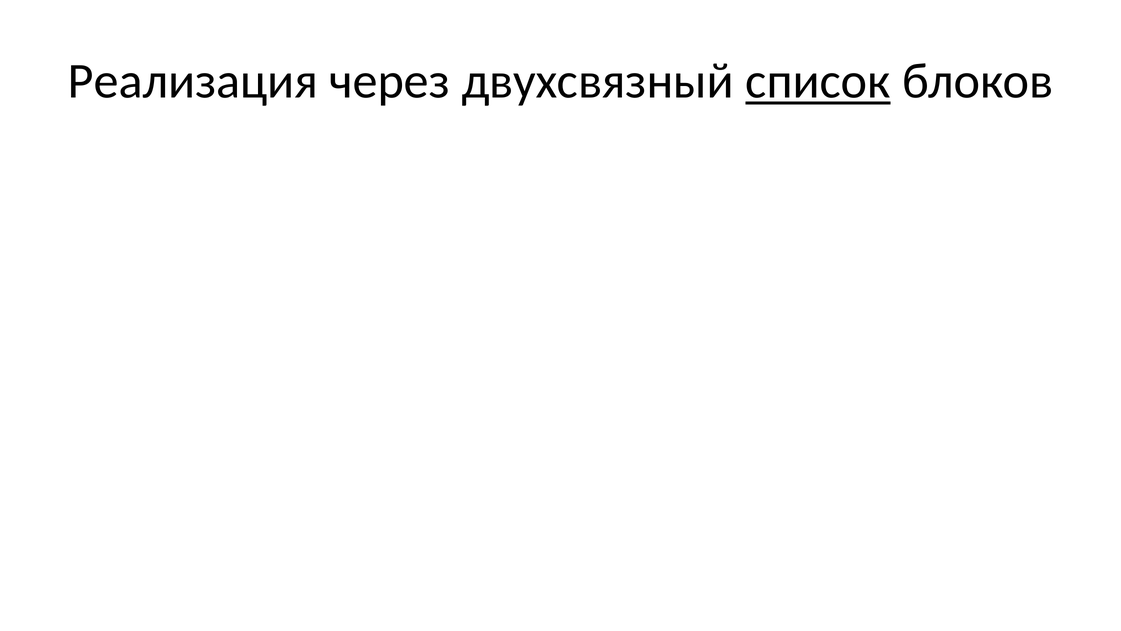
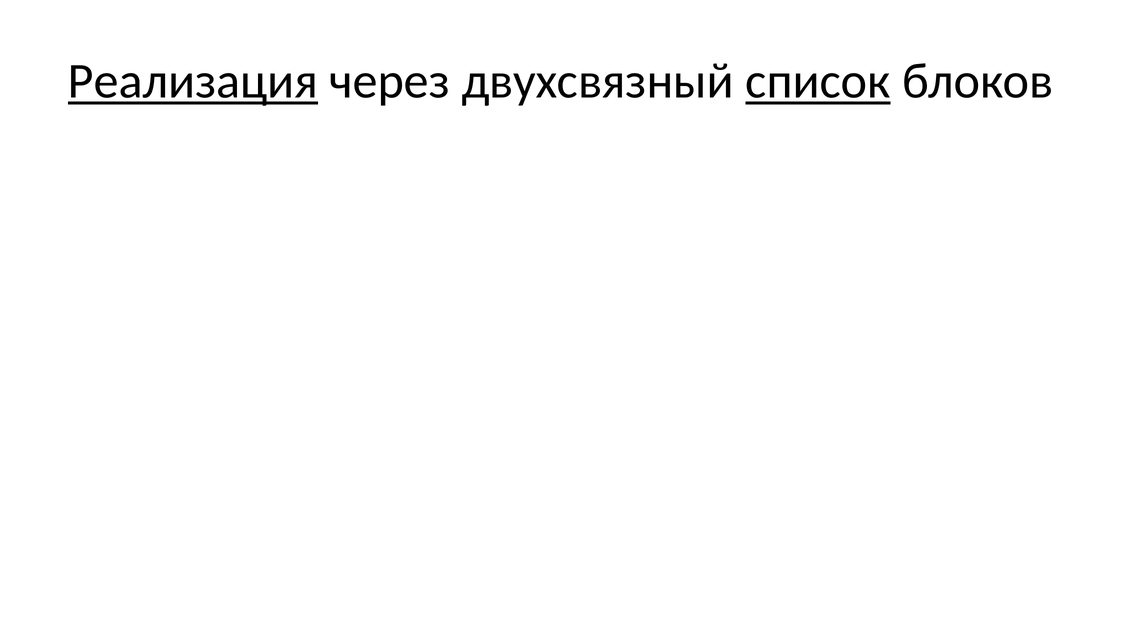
Реализация underline: none -> present (193, 81)
